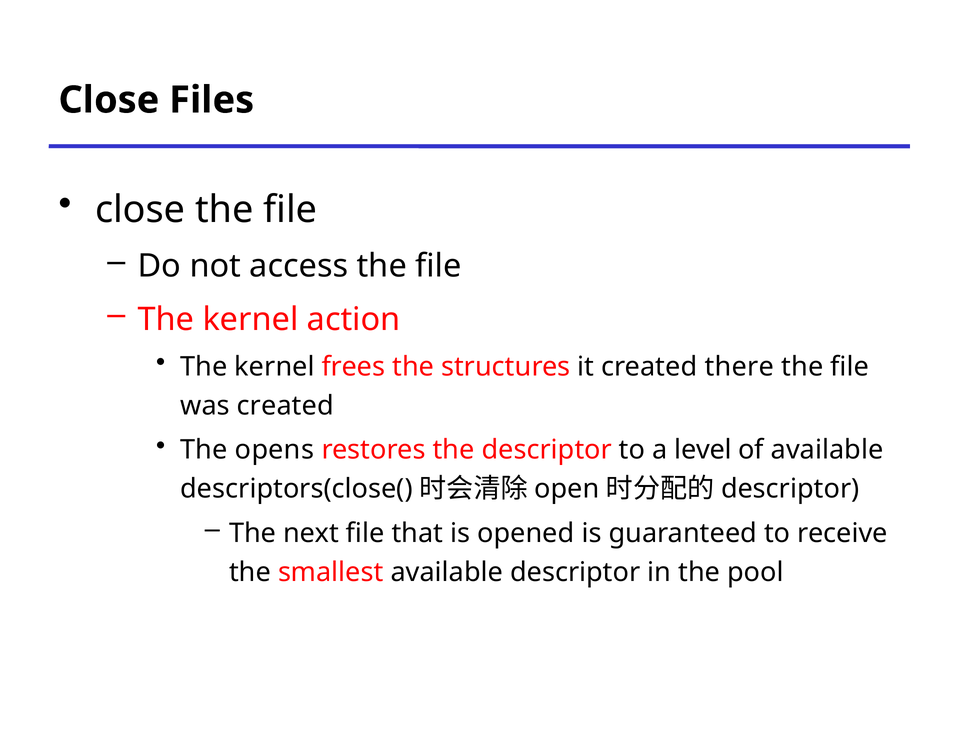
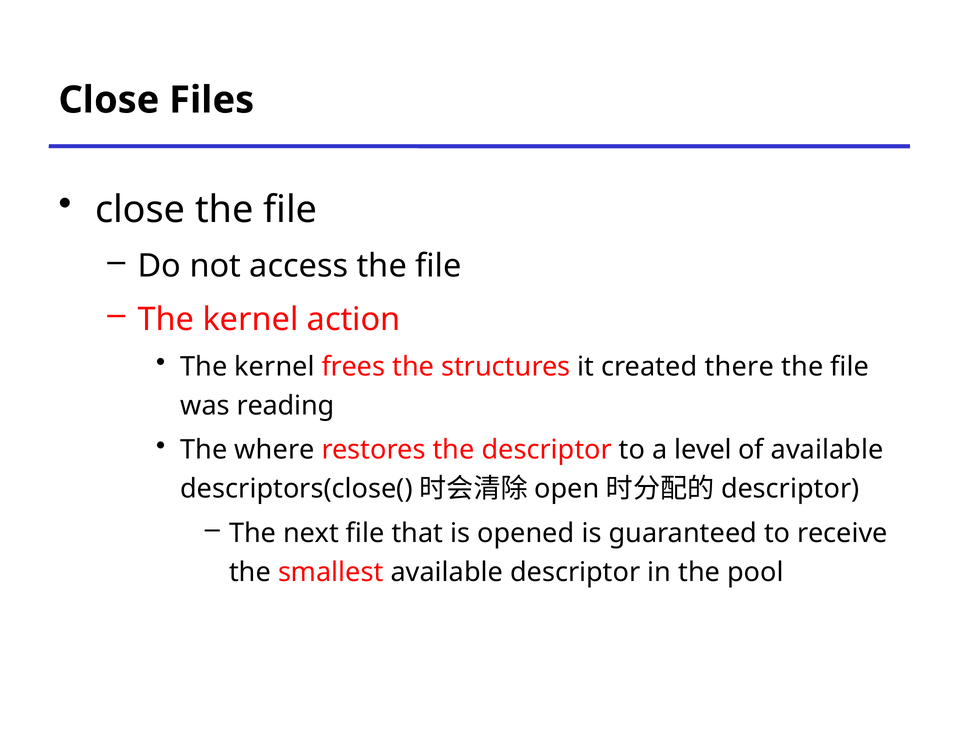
was created: created -> reading (286, 406)
opens: opens -> where (275, 450)
